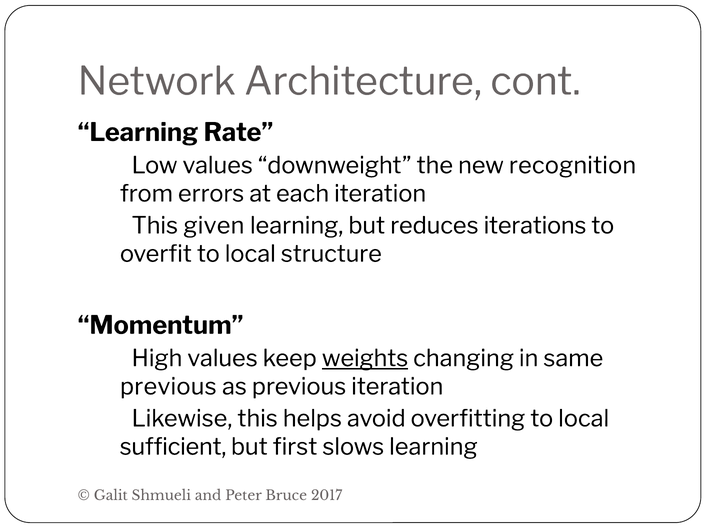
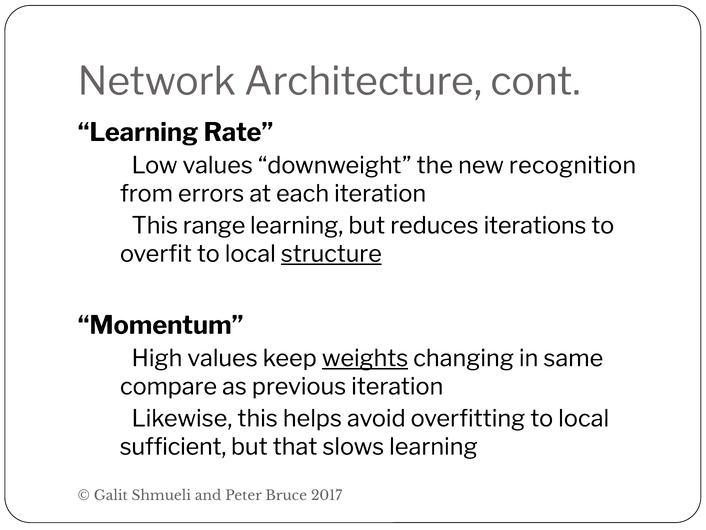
given: given -> range (214, 225)
structure underline: none -> present (331, 254)
previous: previous -> compare (169, 386)
first: first -> that (295, 446)
